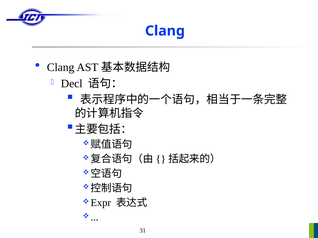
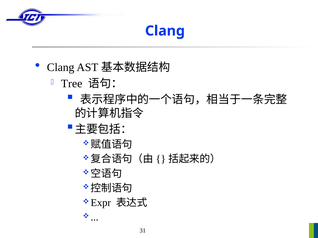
Decl: Decl -> Tree (72, 84)
